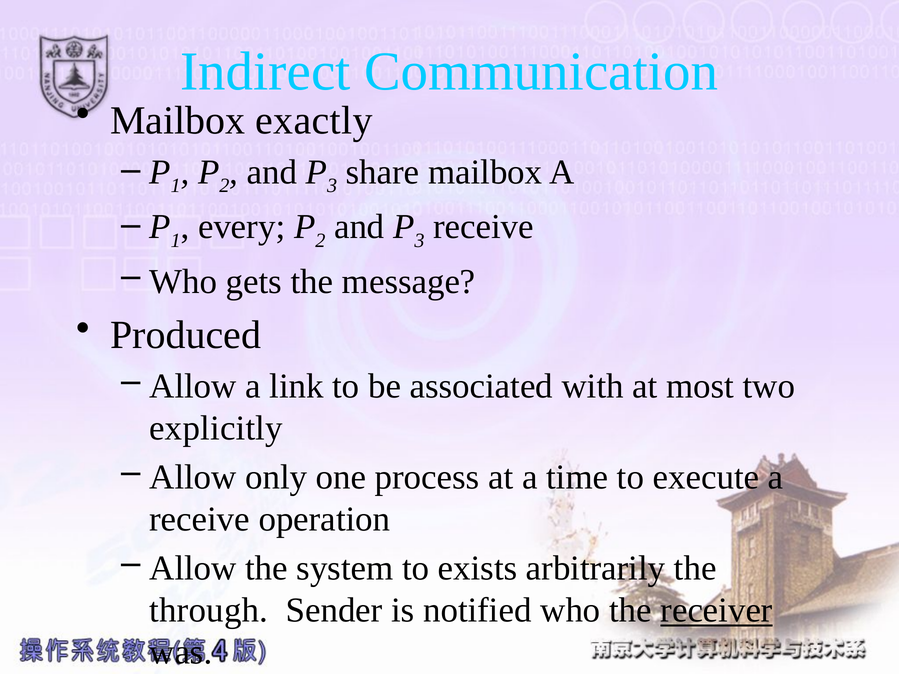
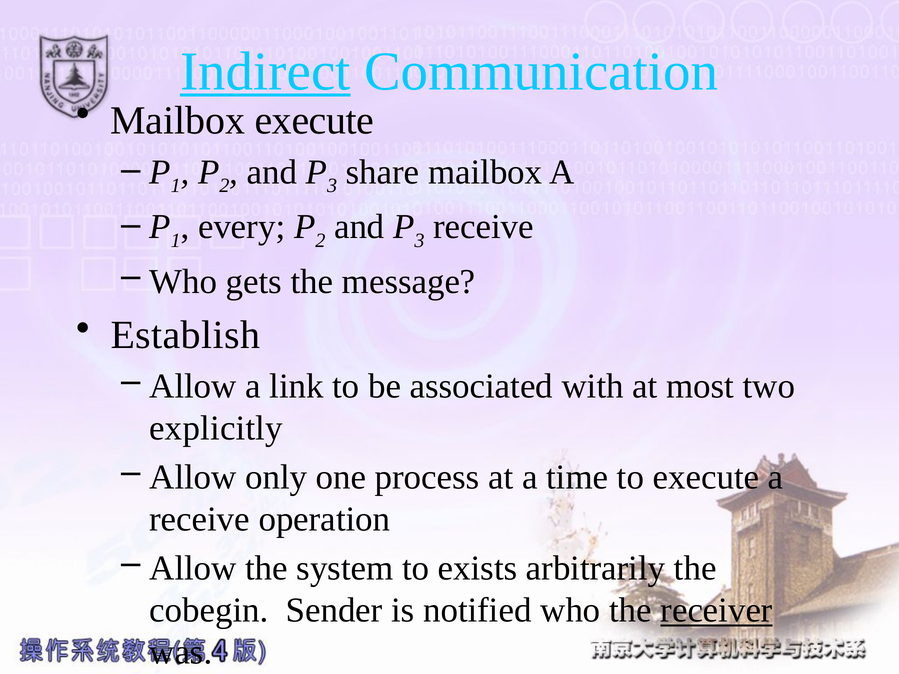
Indirect underline: none -> present (265, 71)
Mailbox exactly: exactly -> execute (314, 121)
Produced: Produced -> Establish (185, 335)
through: through -> cobegin (209, 611)
